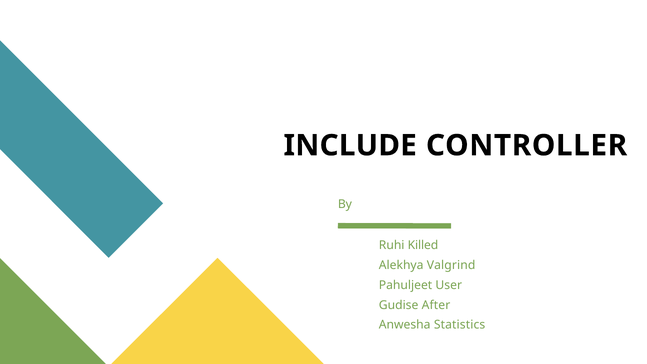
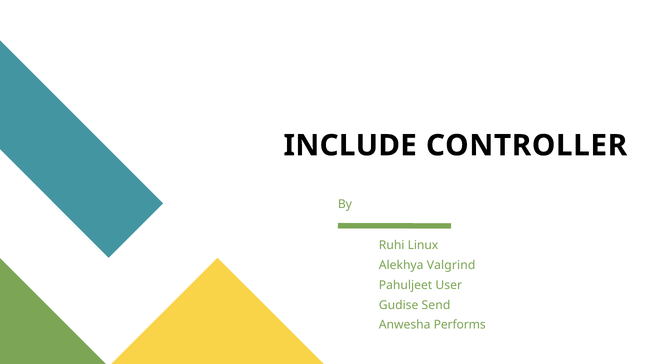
Killed: Killed -> Linux (423, 245)
After: After -> Send (436, 305)
Statistics: Statistics -> Performs (460, 325)
